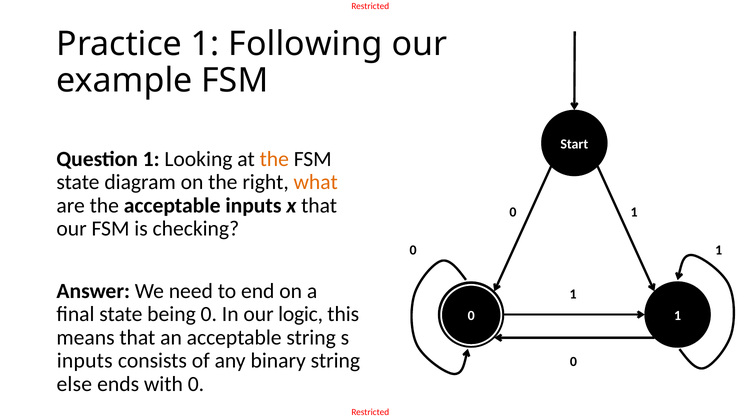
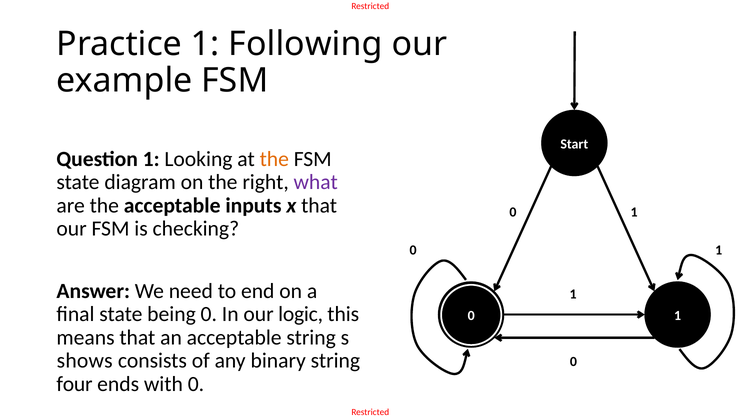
what colour: orange -> purple (316, 182)
inputs: inputs -> shows (85, 361)
else: else -> four (75, 384)
